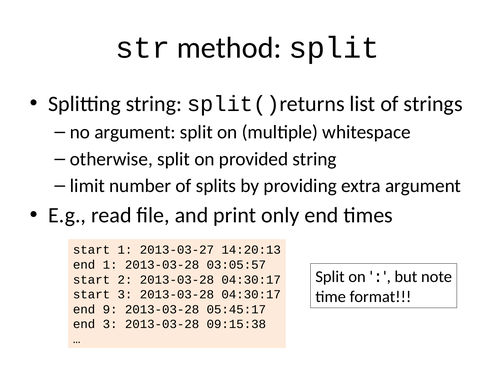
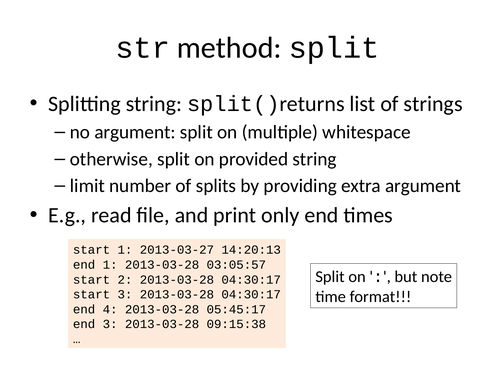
9: 9 -> 4 (110, 309)
